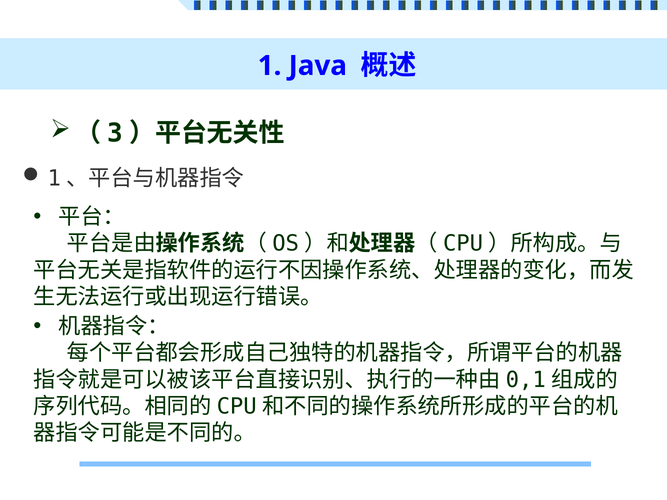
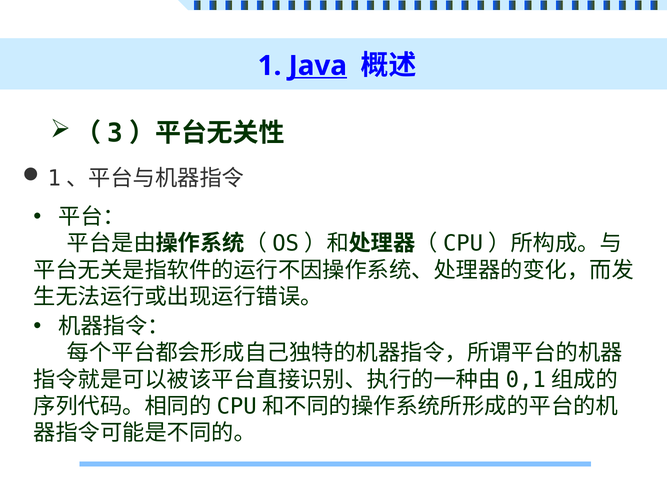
Java underline: none -> present (318, 66)
